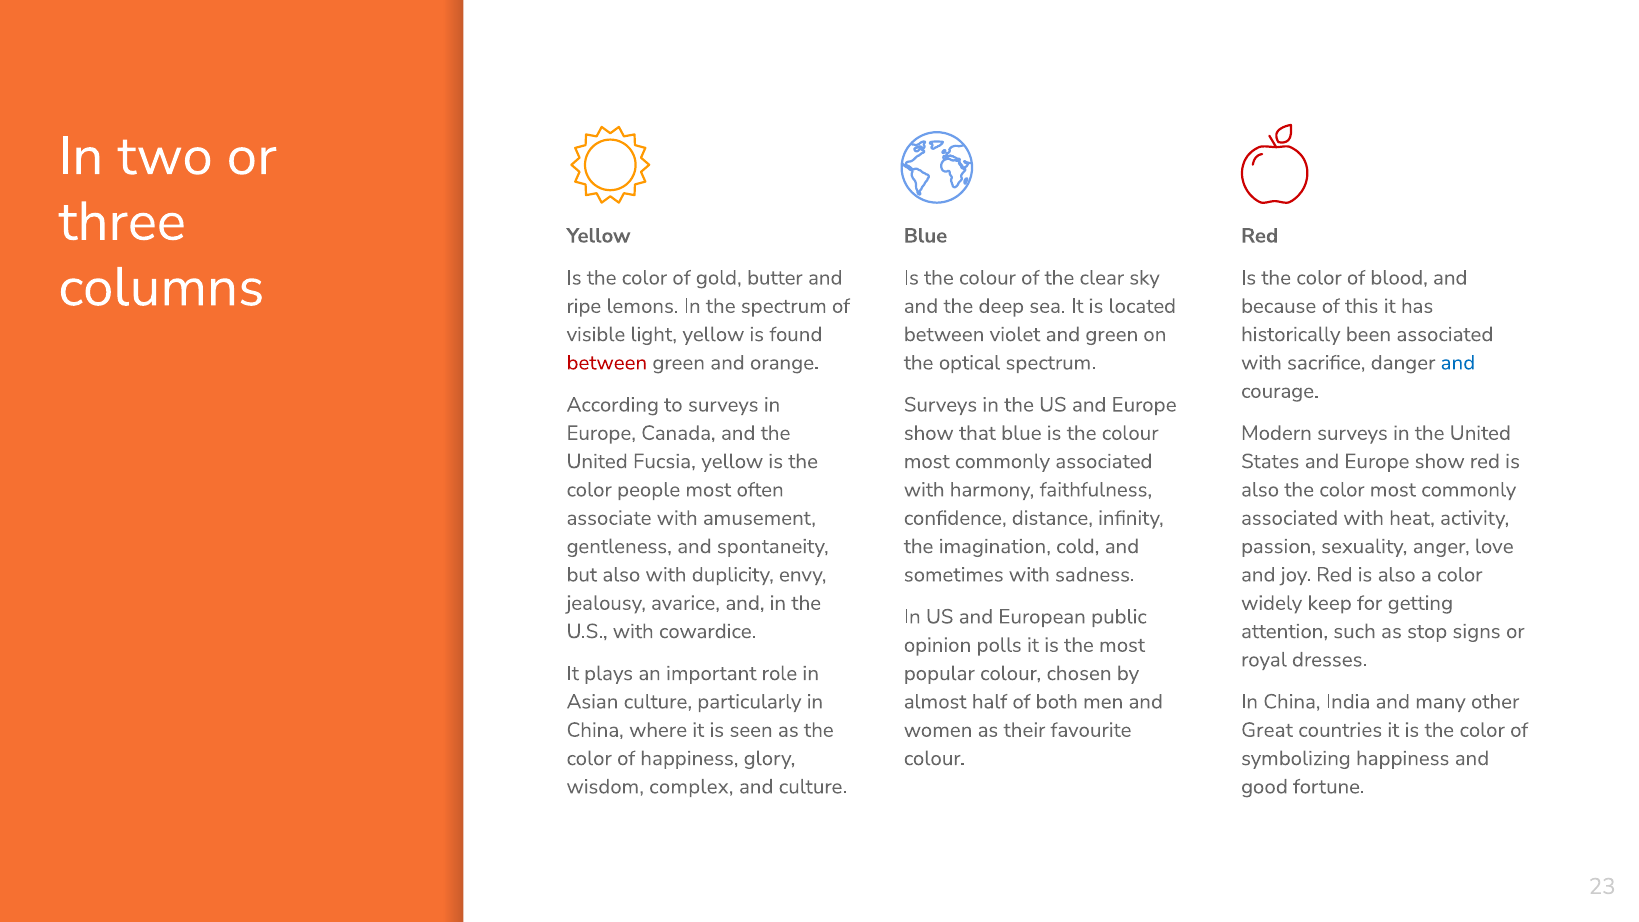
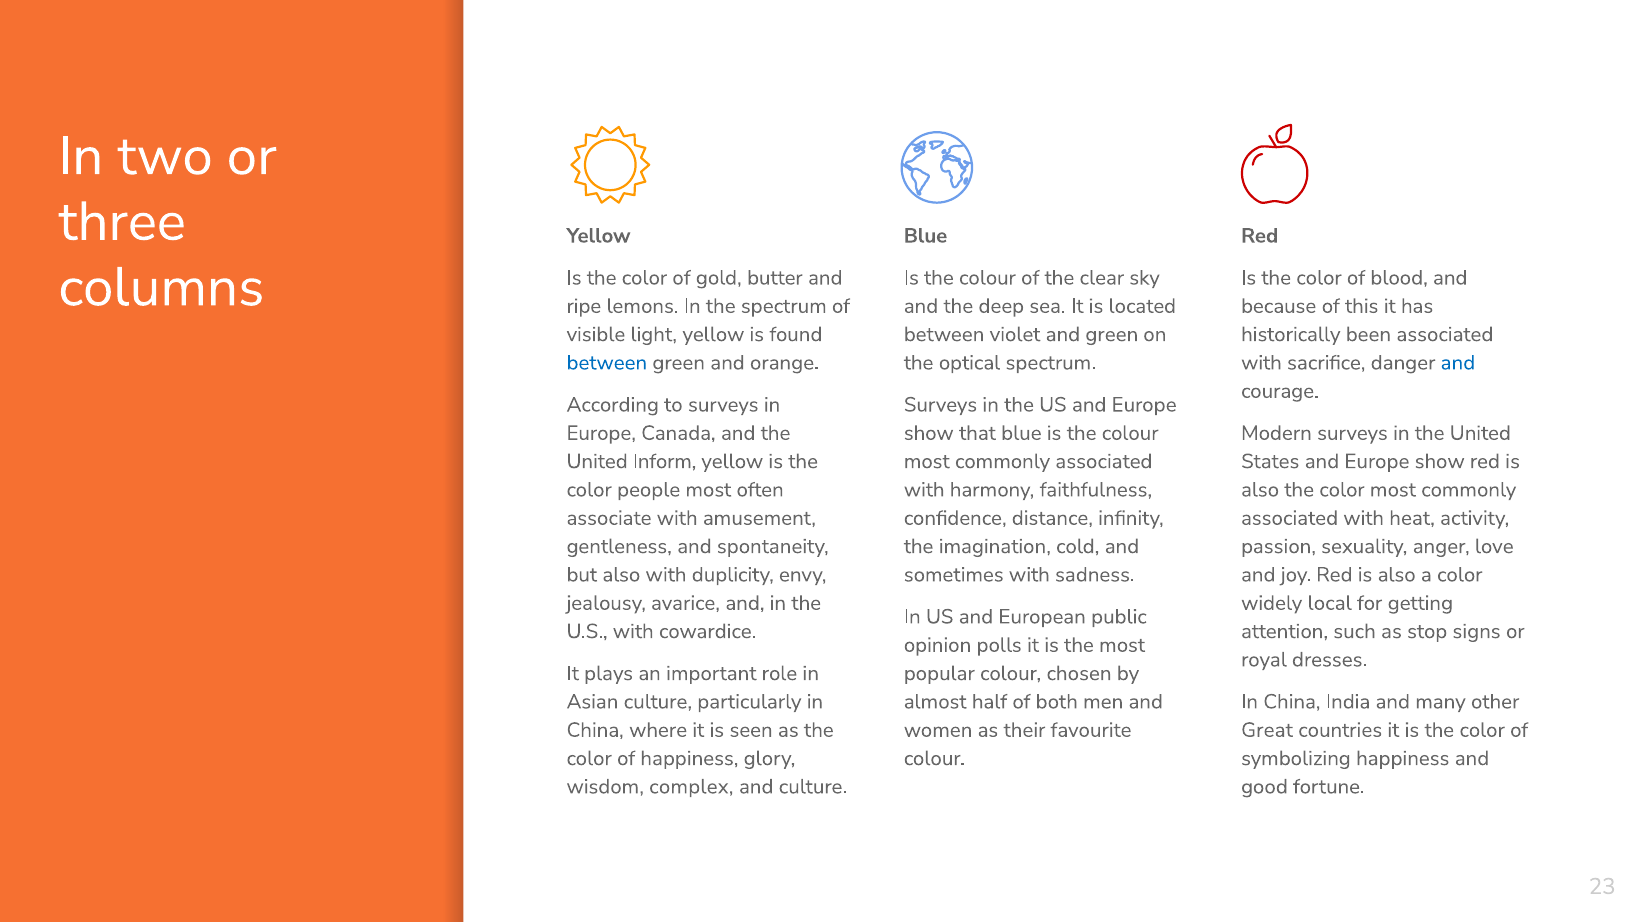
between colour: red -> blue (607, 363)
Fucsia: Fucsia -> Inform (665, 461)
keep: keep -> local (1330, 603)
